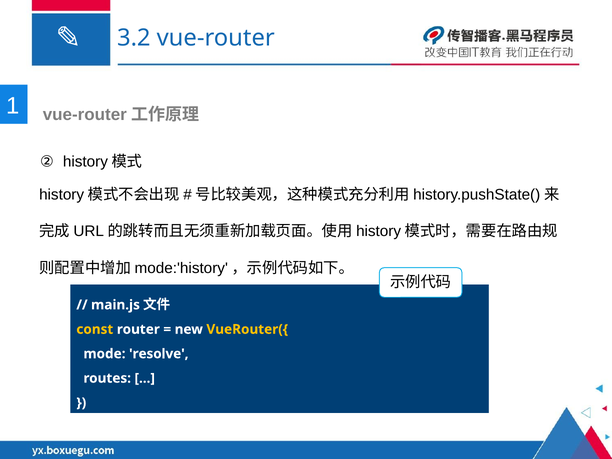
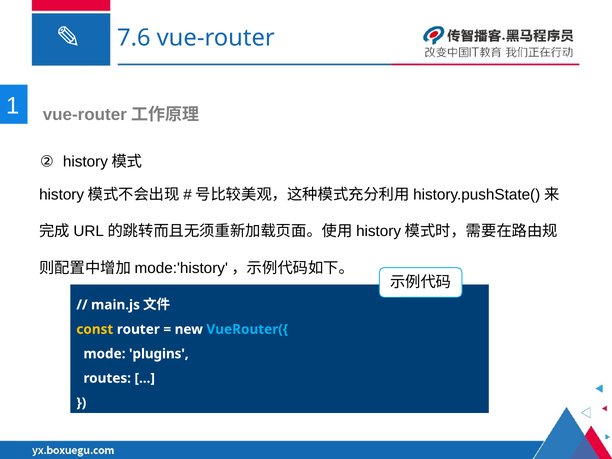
3.2: 3.2 -> 7.6 (134, 38)
VueRouter({ colour: yellow -> light blue (247, 329)
resolve: resolve -> plugins (159, 354)
